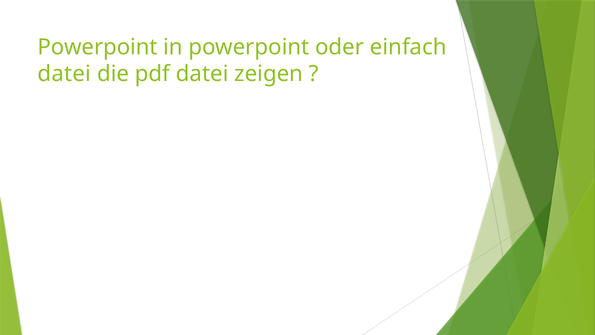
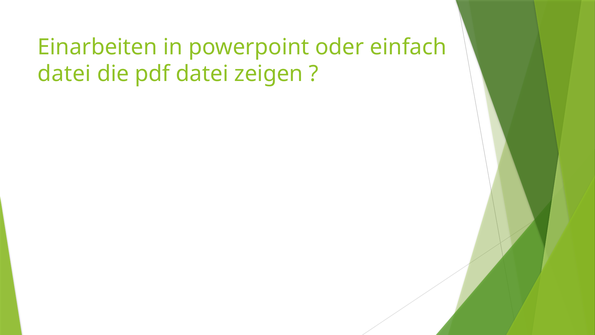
Powerpoint: Powerpoint -> Einarbeiten (97, 47)
